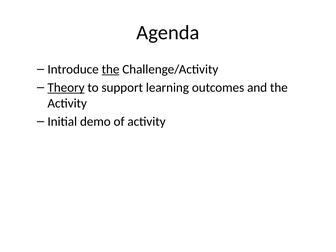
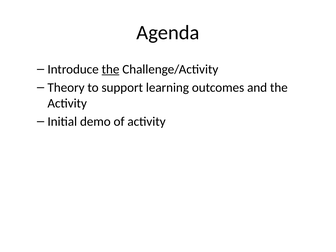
Theory underline: present -> none (66, 88)
